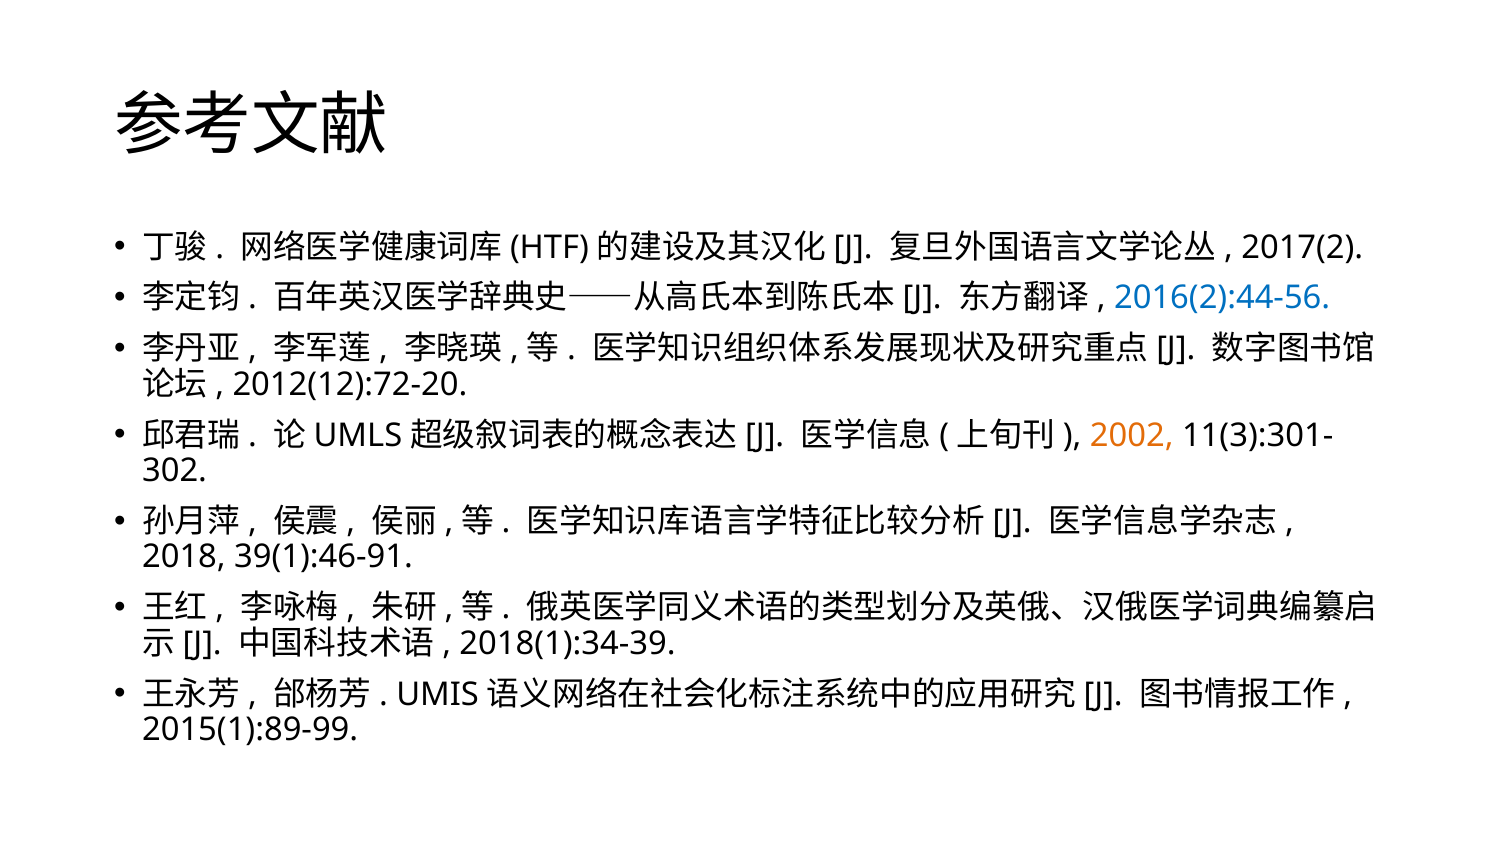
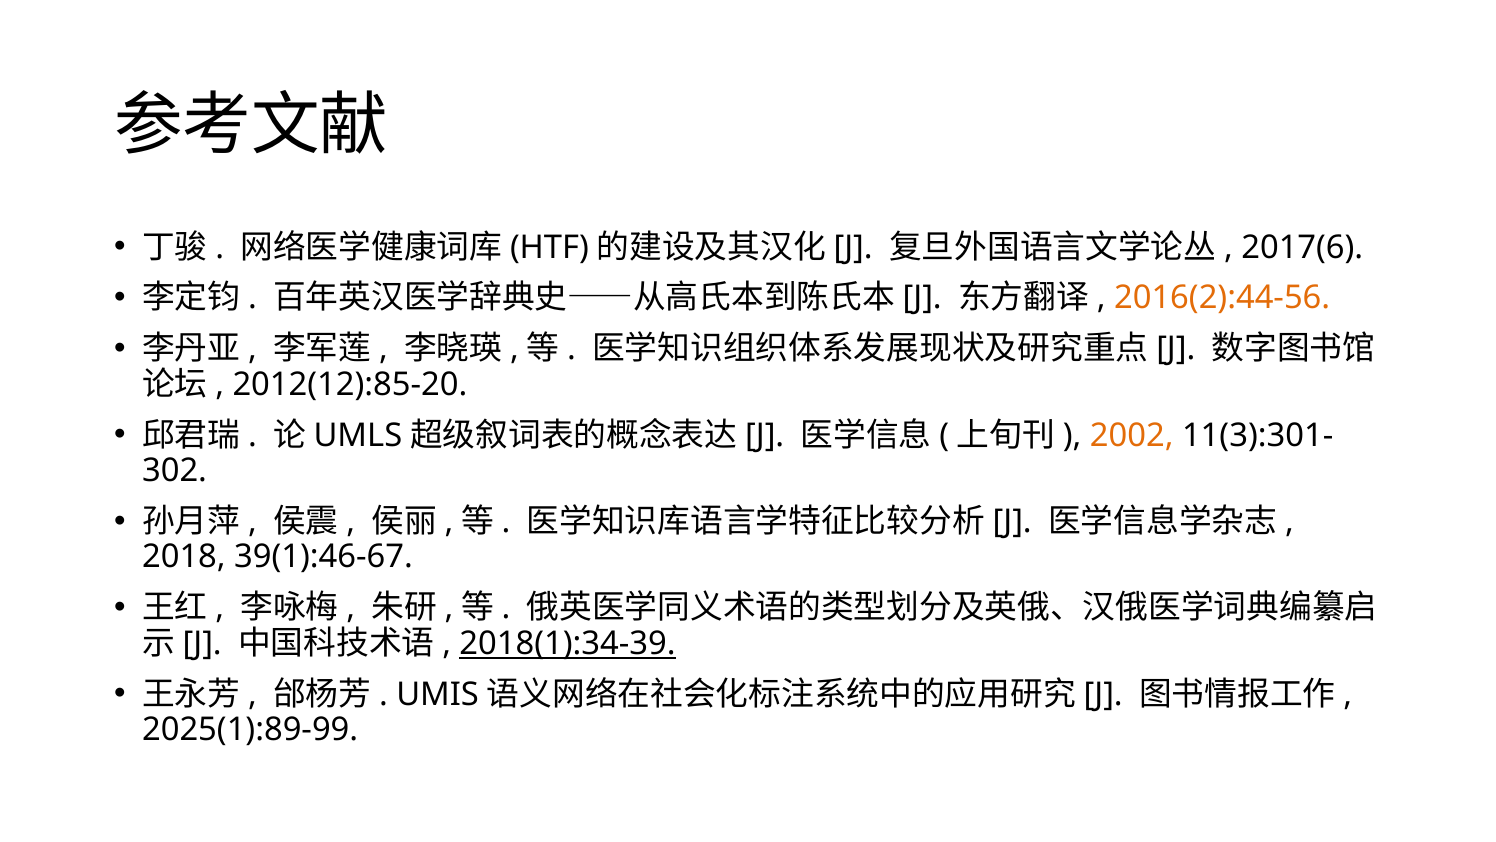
2017(2: 2017(2 -> 2017(6 (1302, 247)
2016(2):44-56 colour: blue -> orange (1222, 298)
2012(12):72-20: 2012(12):72-20 -> 2012(12):85-20 (350, 384)
39(1):46-91: 39(1):46-91 -> 39(1):46-67 (323, 557)
2018(1):34-39 underline: none -> present (568, 643)
2015(1):89-99: 2015(1):89-99 -> 2025(1):89-99 (250, 729)
